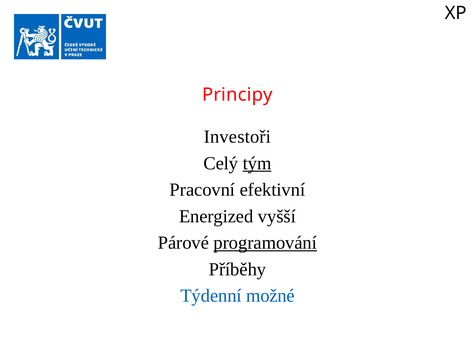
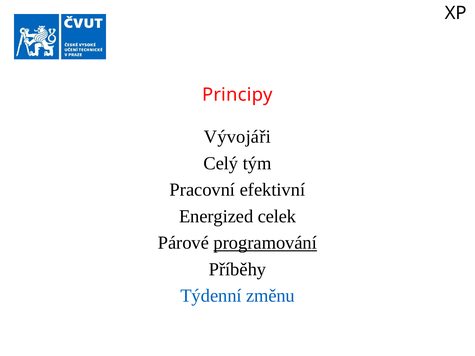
Investoři: Investoři -> Vývojáři (237, 137)
tým underline: present -> none (257, 163)
vyšší: vyšší -> celek (277, 216)
možné: možné -> změnu (270, 296)
